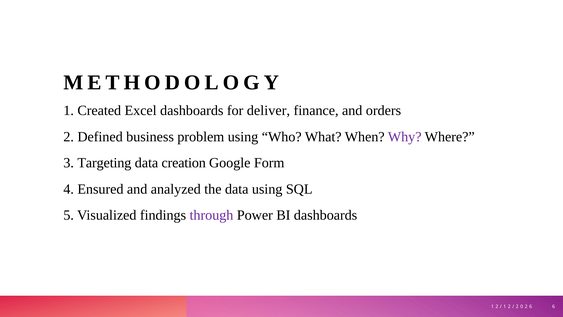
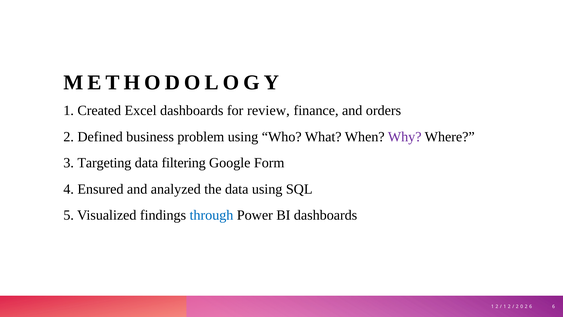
deliver: deliver -> review (268, 110)
creation: creation -> filtering (184, 163)
through colour: purple -> blue (211, 215)
